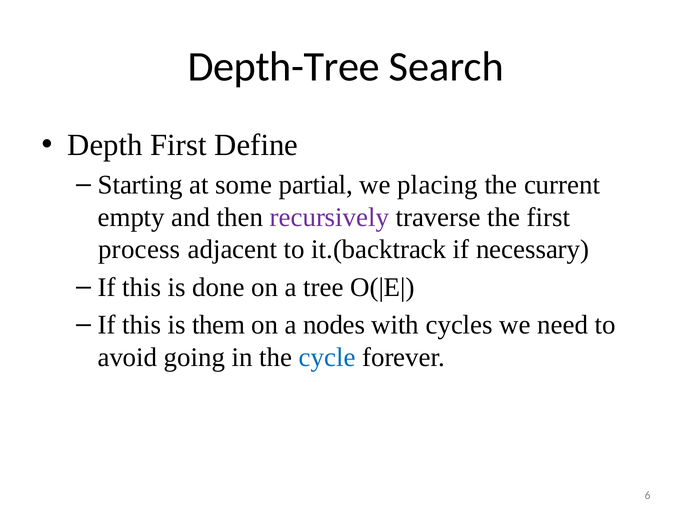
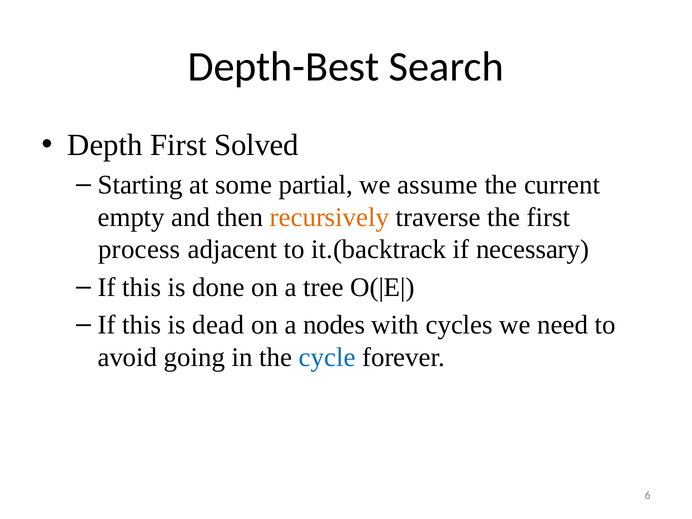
Depth-Tree: Depth-Tree -> Depth-Best (284, 67)
Define: Define -> Solved (256, 145)
placing: placing -> assume (437, 185)
recursively colour: purple -> orange (329, 217)
them: them -> dead (218, 325)
